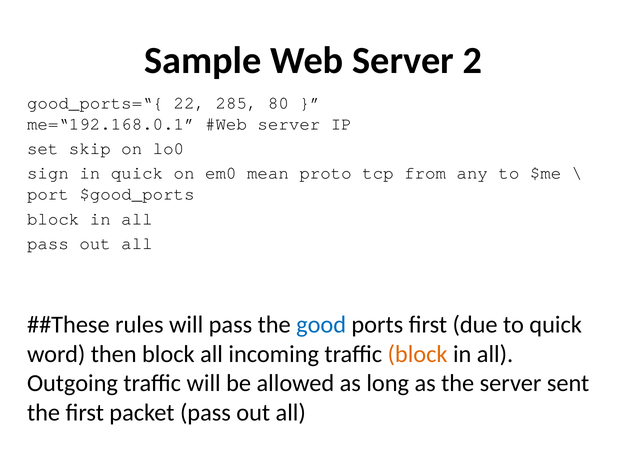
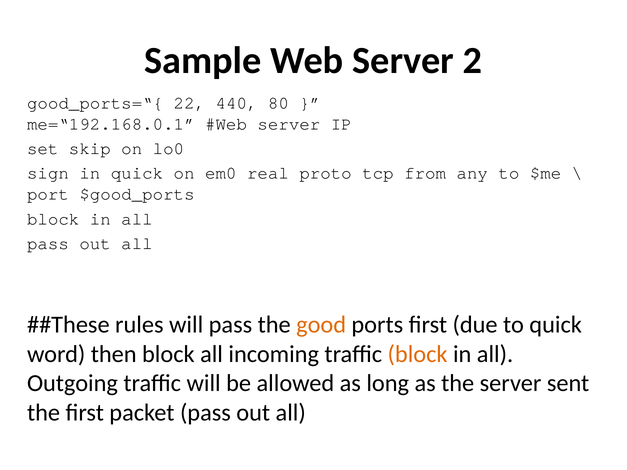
285: 285 -> 440 (236, 103)
mean: mean -> real (268, 173)
good colour: blue -> orange (321, 325)
